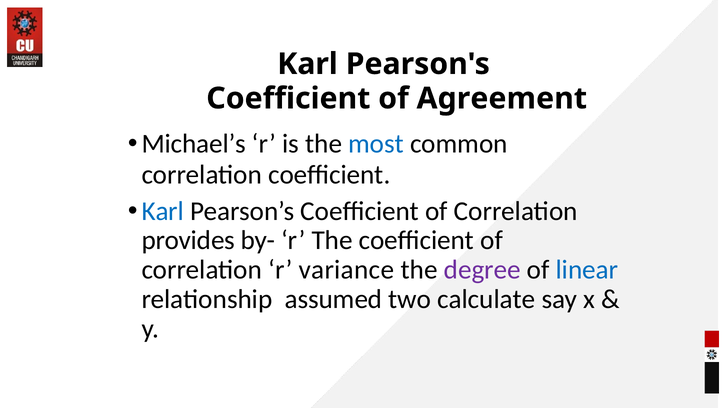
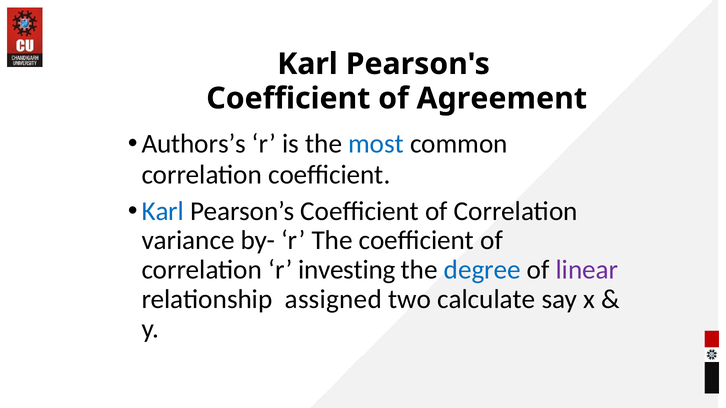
Michael’s: Michael’s -> Authors’s (194, 144)
provides: provides -> variance (188, 241)
variance: variance -> investing (347, 270)
degree colour: purple -> blue (482, 270)
linear colour: blue -> purple (587, 270)
assumed: assumed -> assigned (333, 300)
